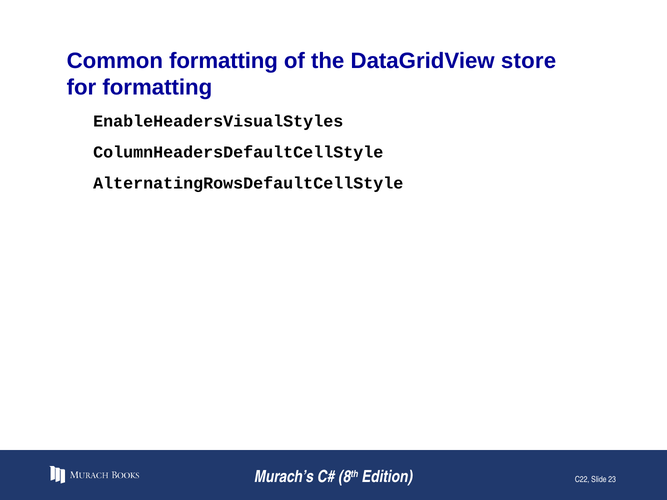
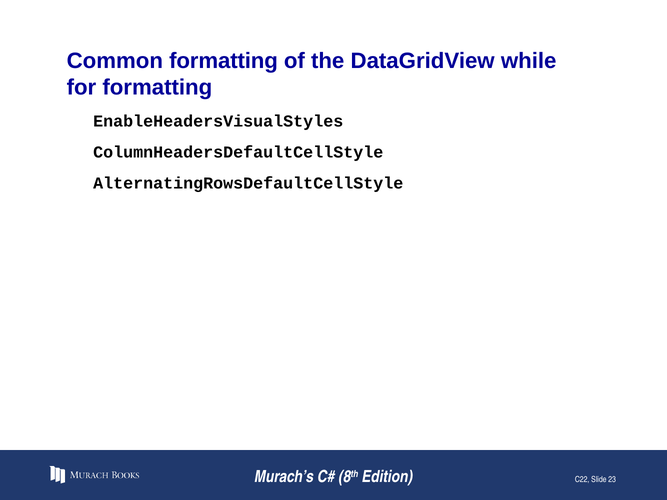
store: store -> while (529, 61)
